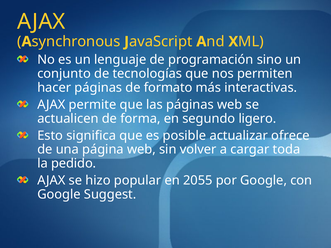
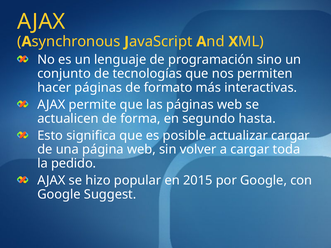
ligero: ligero -> hasta (257, 119)
actualizar ofrece: ofrece -> cargar (291, 136)
2055: 2055 -> 2015 (198, 181)
